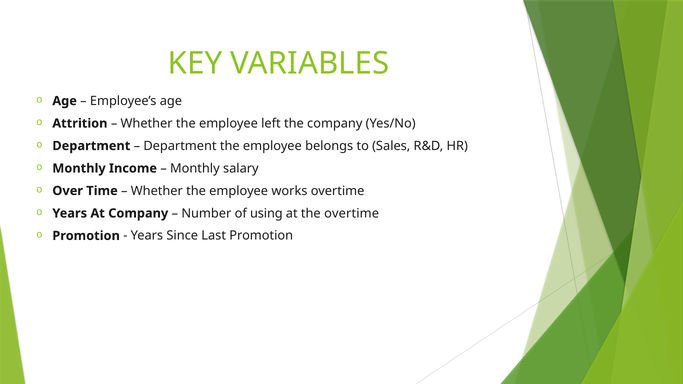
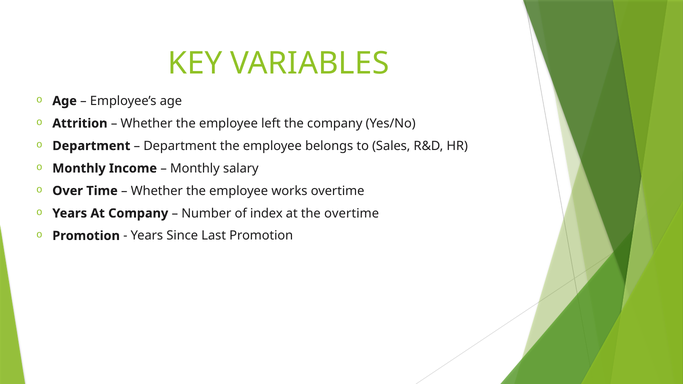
using: using -> index (266, 213)
